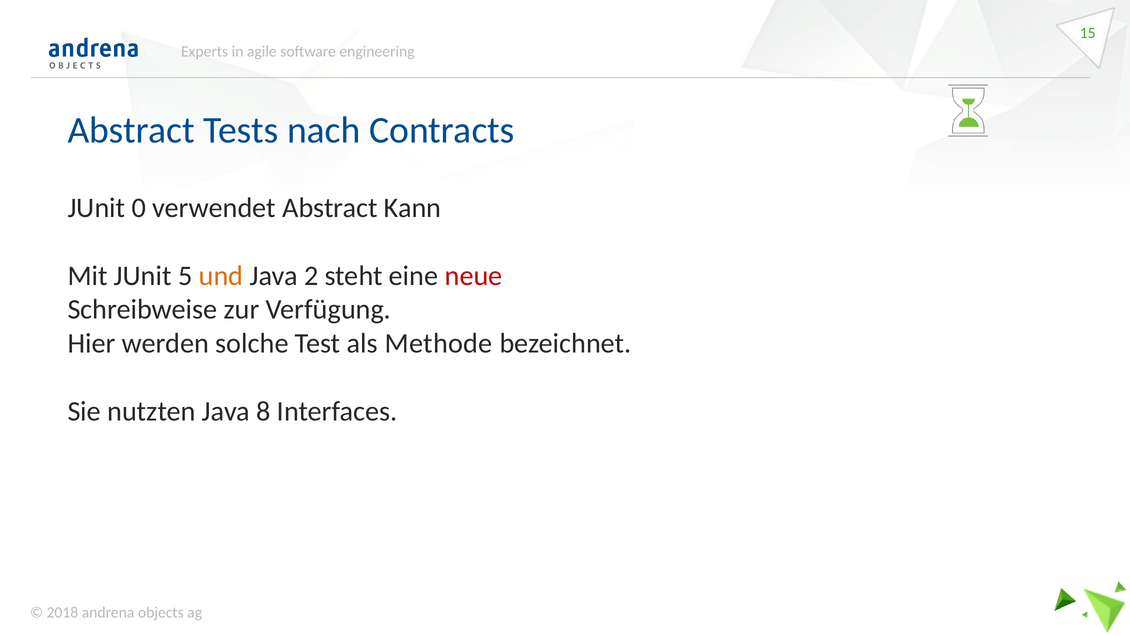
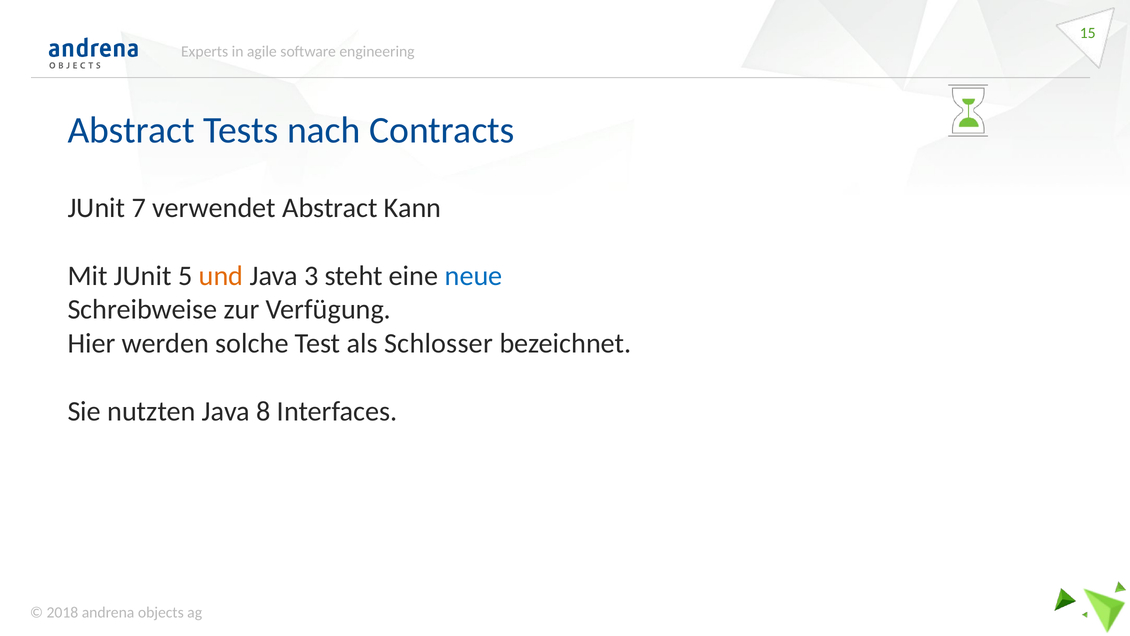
0: 0 -> 7 (139, 208)
2: 2 -> 3 (311, 276)
neue colour: red -> blue (474, 276)
Methode: Methode -> Schlosser (439, 343)
